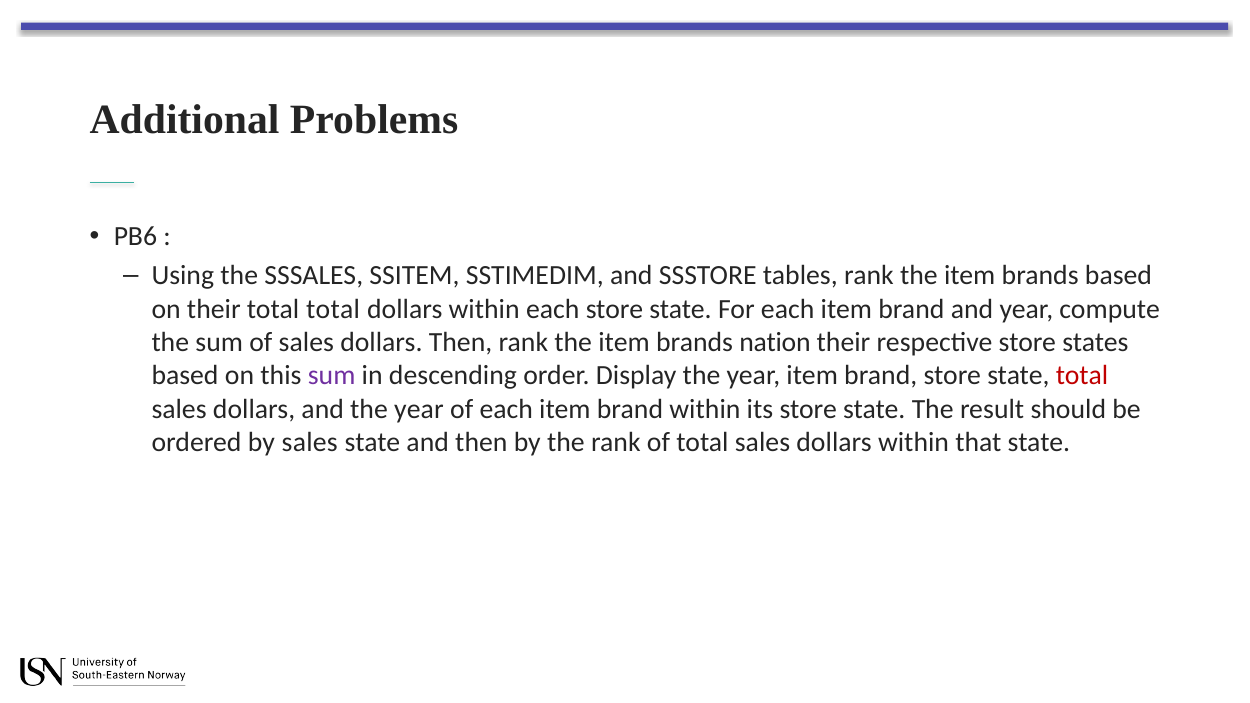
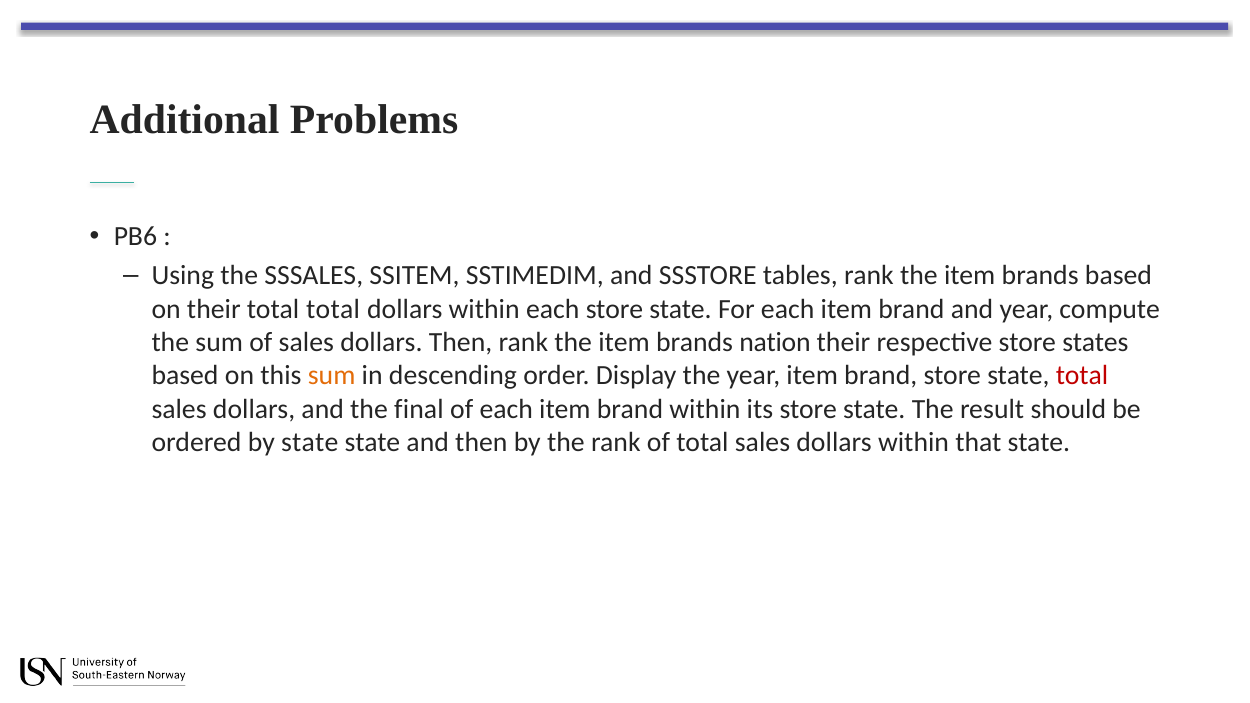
sum colour: purple -> orange (332, 376)
and the year: year -> final (419, 409)
by sales: sales -> state (310, 442)
